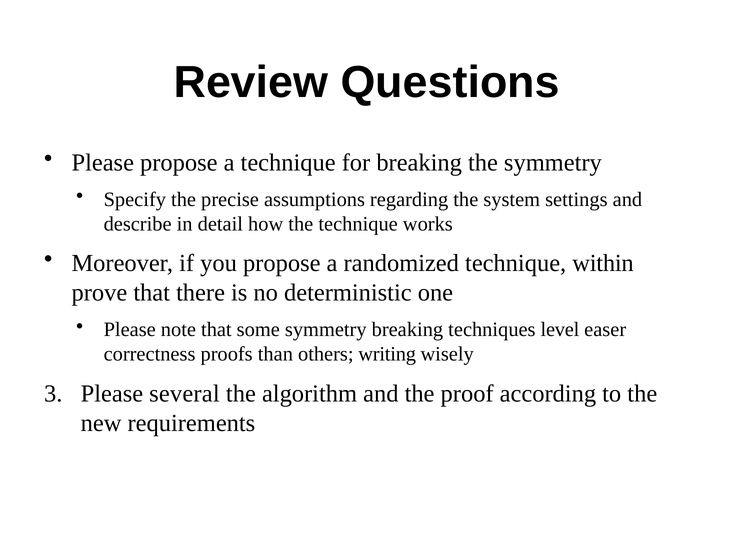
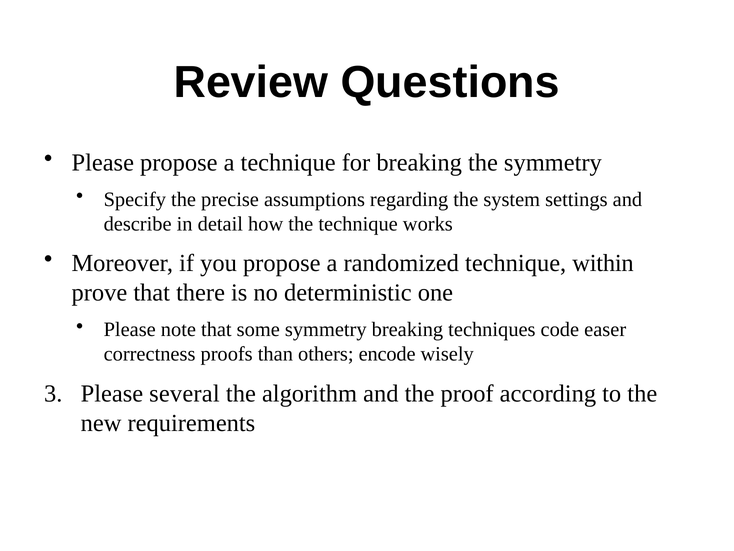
level: level -> code (560, 329)
writing: writing -> encode (387, 354)
